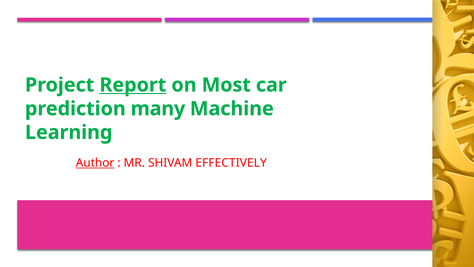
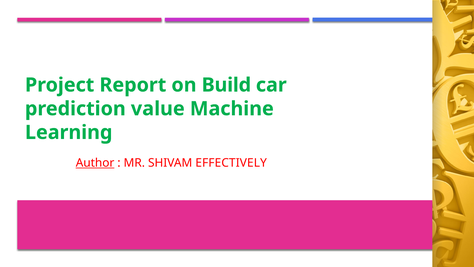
Report underline: present -> none (133, 85)
Most: Most -> Build (226, 85)
many: many -> value (158, 109)
